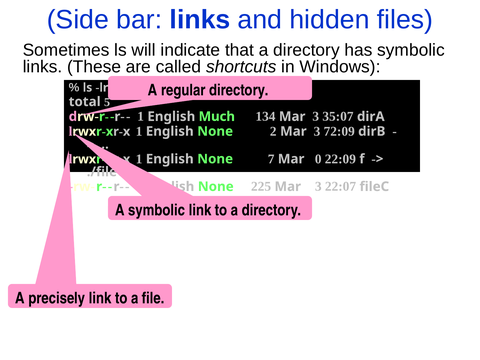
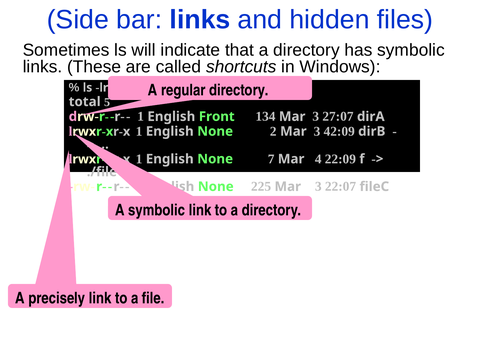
Much: Much -> Front (217, 117)
35:07: 35:07 -> 27:07 (338, 117)
72:09: 72:09 -> 42:09 (339, 131)
0: 0 -> 4 (318, 159)
